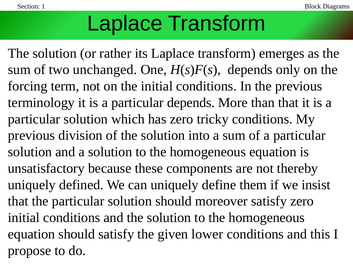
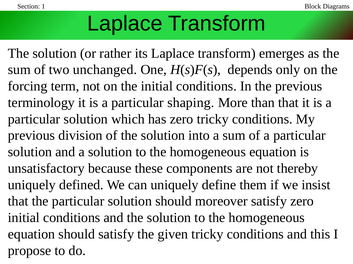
particular depends: depends -> shaping (191, 103)
given lower: lower -> tricky (207, 235)
